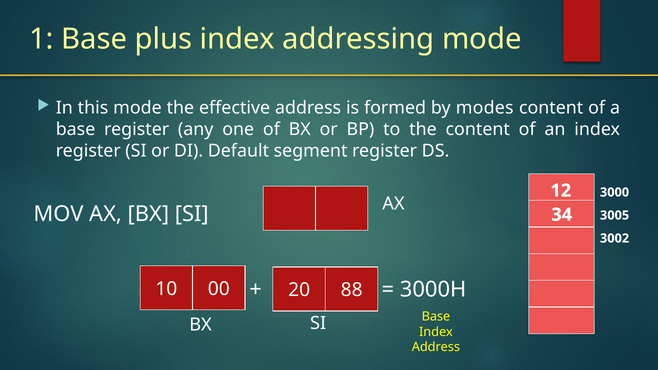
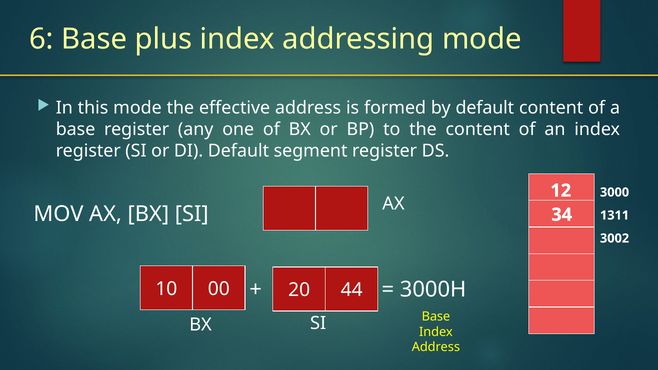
1: 1 -> 6 (41, 39)
by modes: modes -> default (485, 108)
3005: 3005 -> 1311 (615, 215)
88: 88 -> 44 (352, 290)
